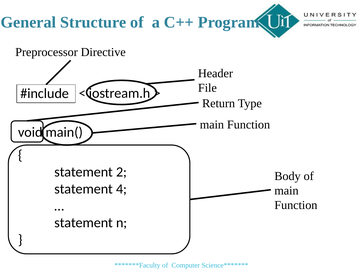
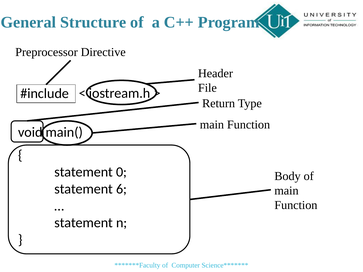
2: 2 -> 0 (121, 172)
4: 4 -> 6 (121, 189)
